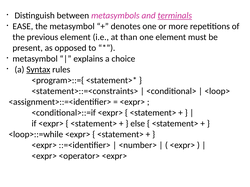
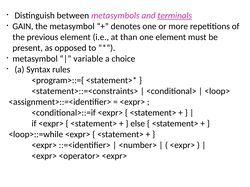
EASE: EASE -> GAIN (23, 26)
explains: explains -> variable (88, 59)
Syntax underline: present -> none (38, 70)
